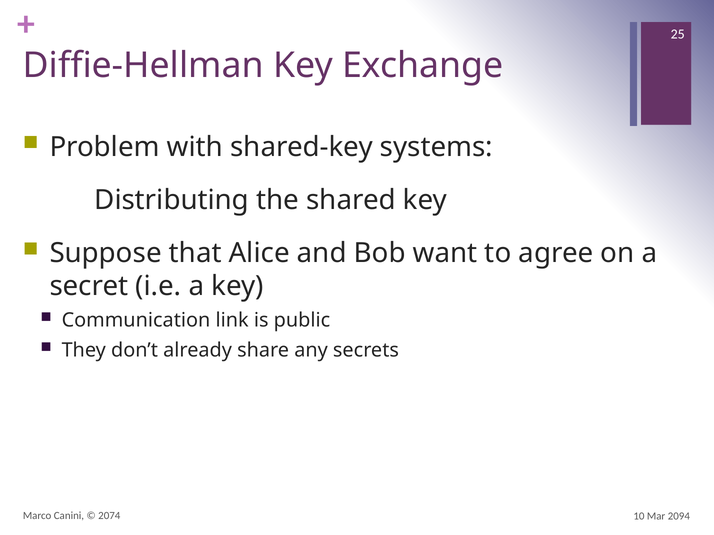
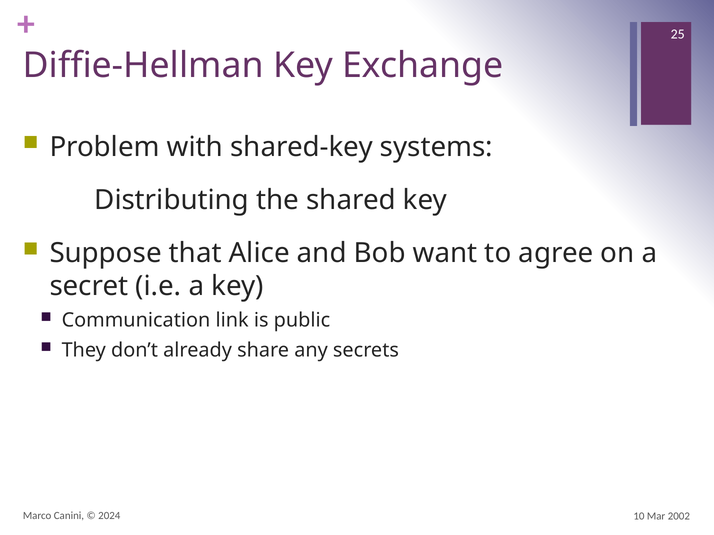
2074: 2074 -> 2024 (109, 516)
2094: 2094 -> 2002 (679, 517)
